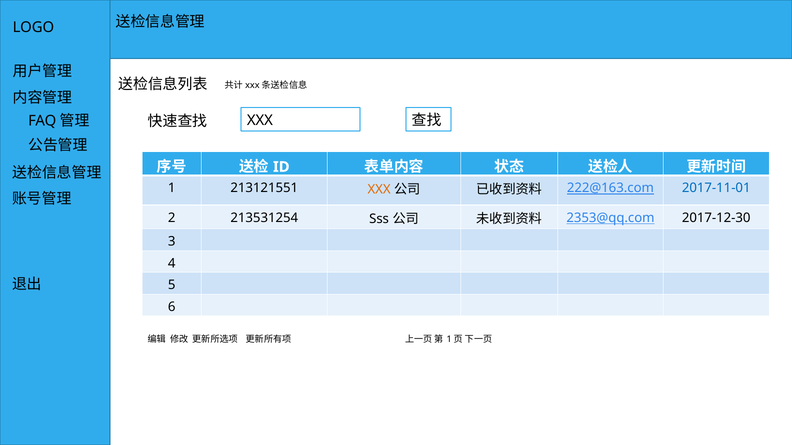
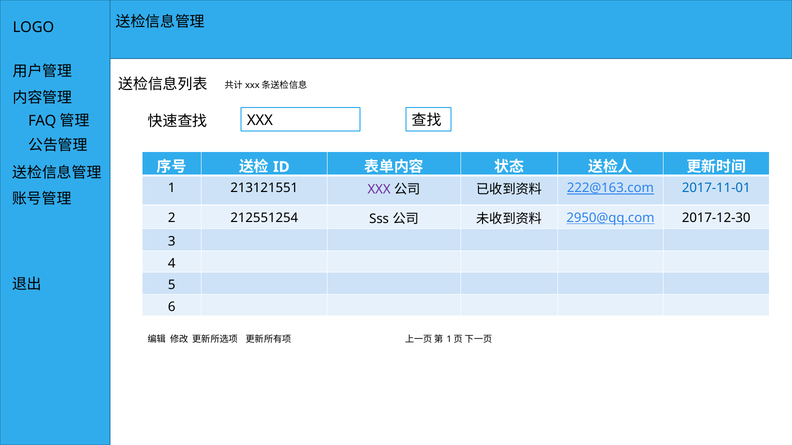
XXX colour: orange -> purple (379, 189)
213531254: 213531254 -> 212551254 (264, 218)
2353@qq.com: 2353@qq.com -> 2950@qq.com (610, 218)
